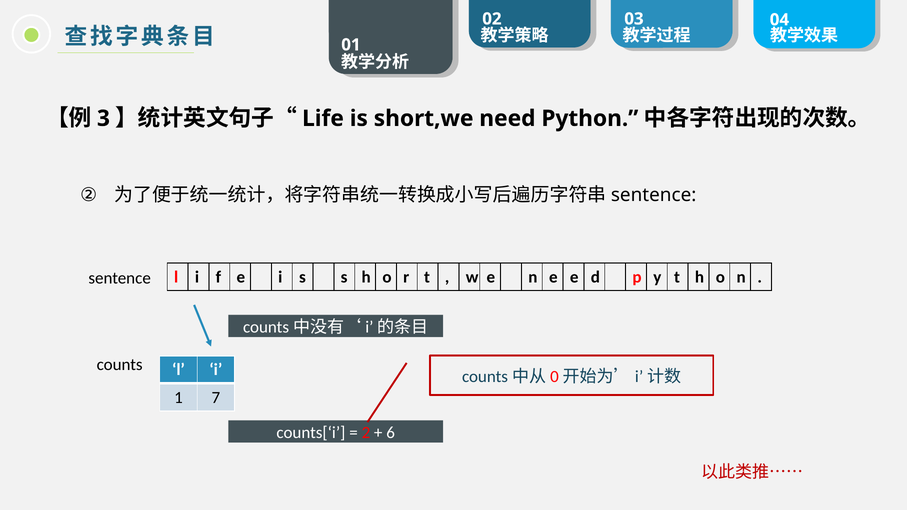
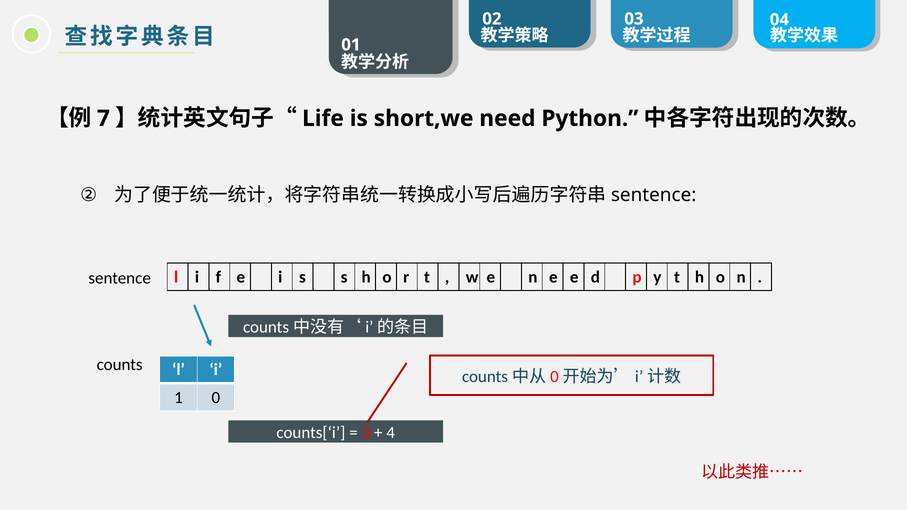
3: 3 -> 7 (103, 118)
7: 7 -> 0 (216, 398)
2: 2 -> 3 (366, 433)
6: 6 -> 4 (391, 433)
